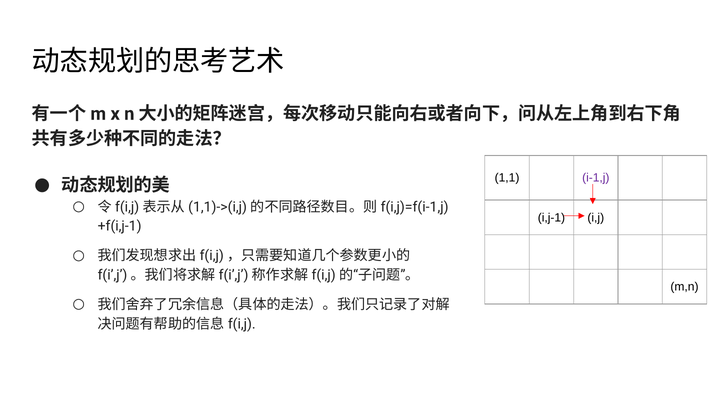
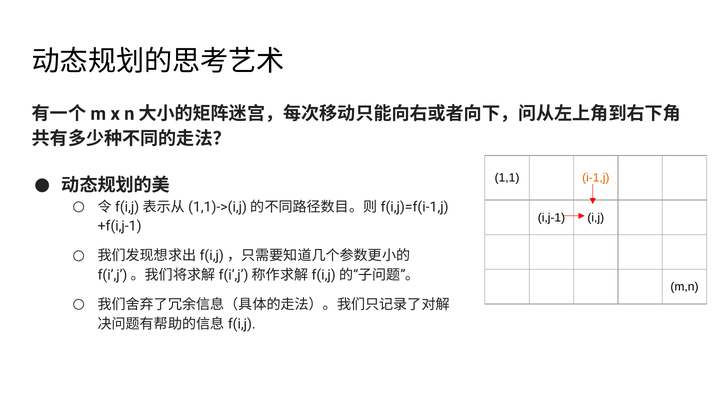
i-1,j colour: purple -> orange (596, 178)
